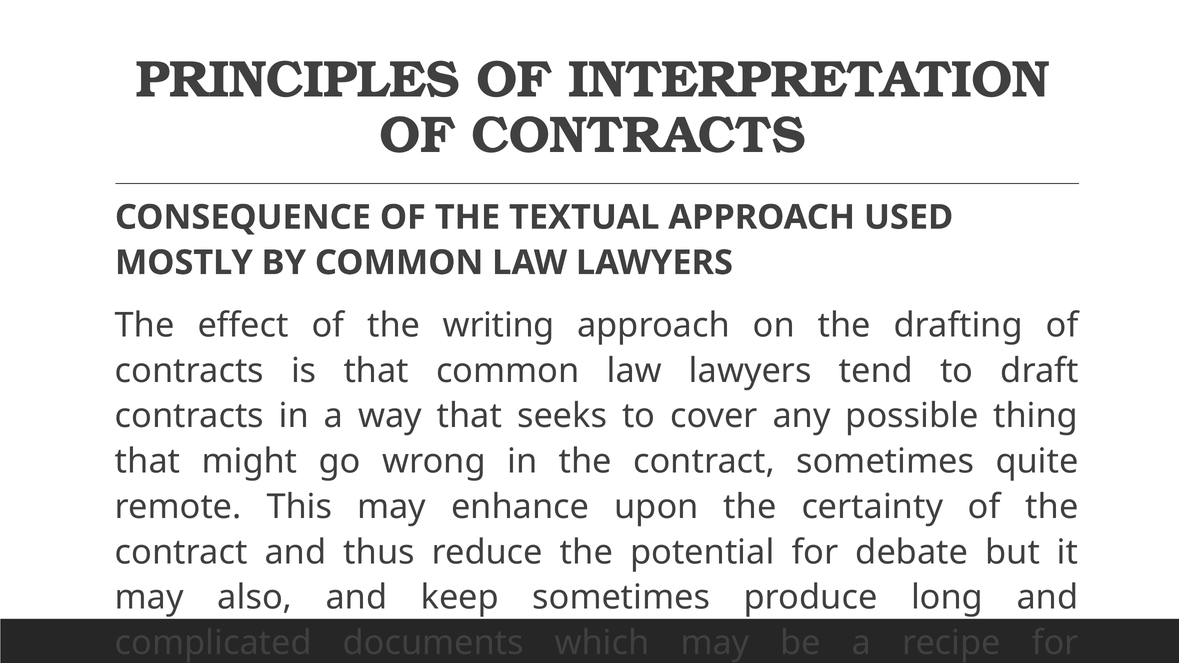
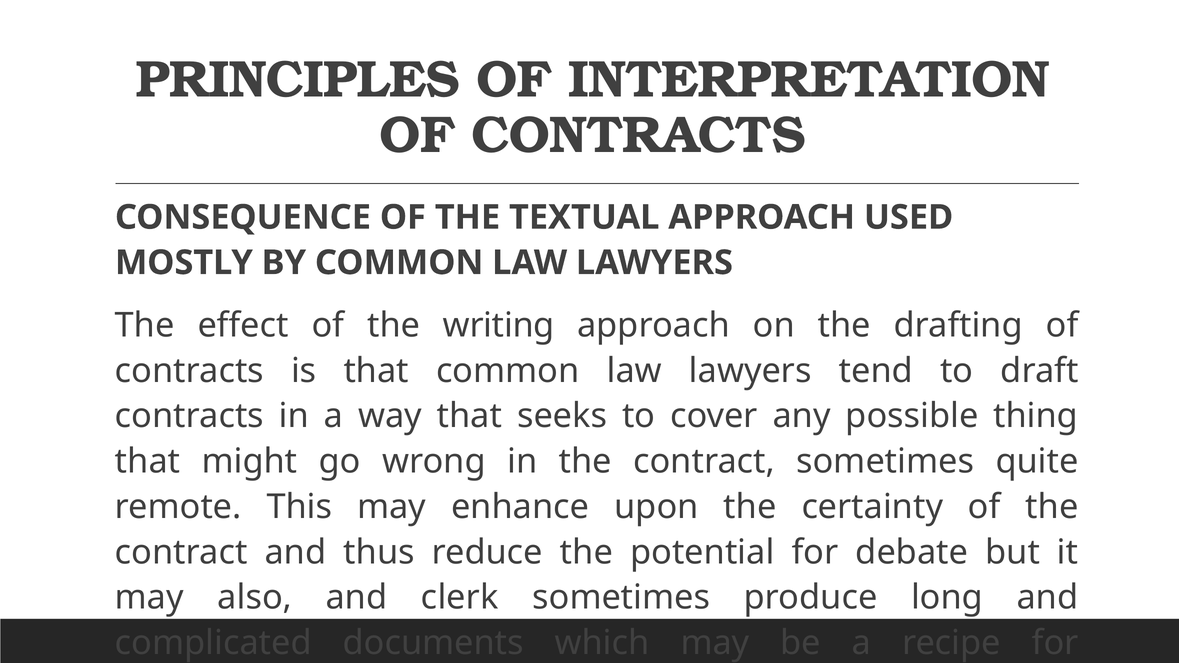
keep: keep -> clerk (460, 598)
